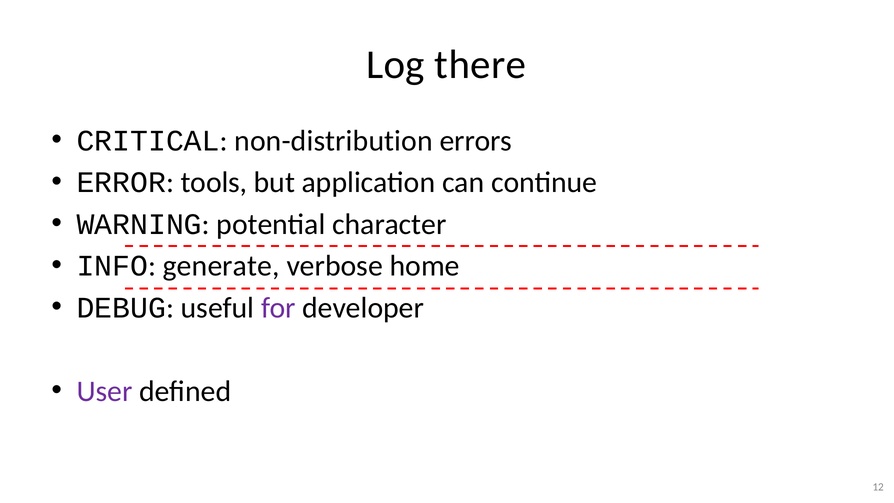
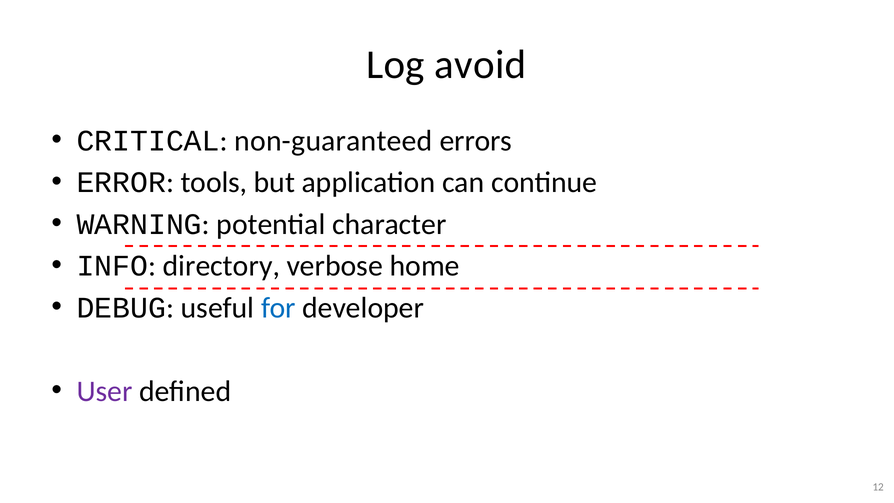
there: there -> avoid (480, 65)
non-distribution: non-distribution -> non-guaranteed (333, 141)
generate: generate -> directory (221, 266)
for colour: purple -> blue (278, 308)
